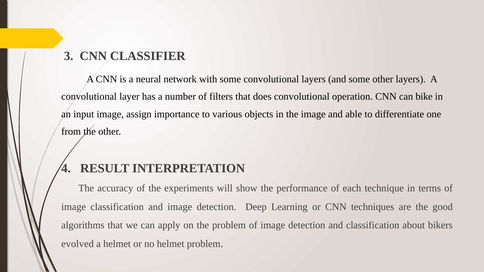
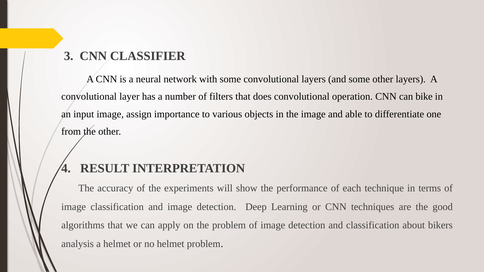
evolved: evolved -> analysis (78, 244)
